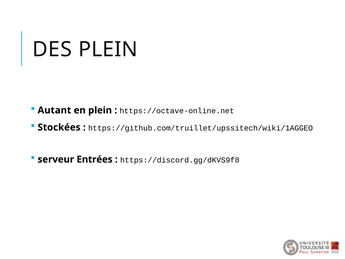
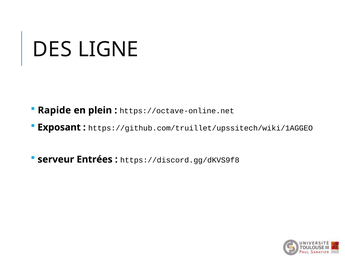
DES PLEIN: PLEIN -> LIGNE (108, 49)
Autant: Autant -> Rapide (54, 110)
Stockées: Stockées -> Exposant (59, 127)
